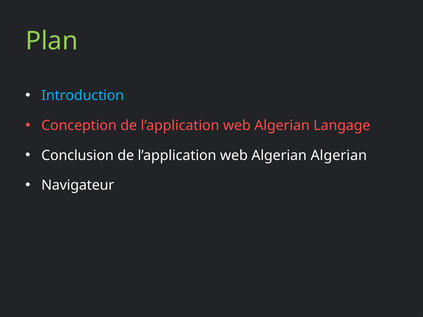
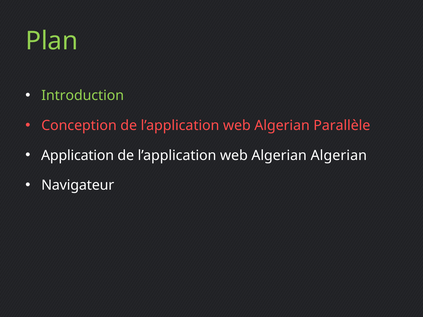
Introduction colour: light blue -> light green (83, 96)
Langage: Langage -> Parallèle (342, 126)
Conclusion: Conclusion -> Application (78, 155)
